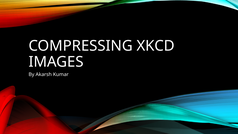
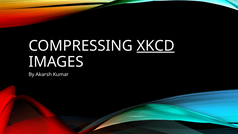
XKCD underline: none -> present (156, 46)
